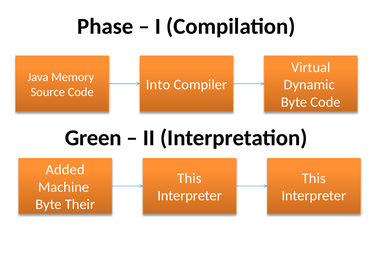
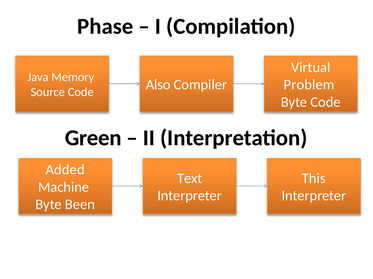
Dynamic: Dynamic -> Problem (309, 85)
Into: Into -> Also (158, 85)
This: This -> Text (190, 179)
Their: Their -> Been (80, 205)
